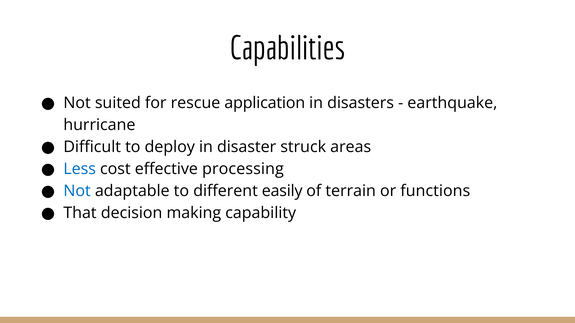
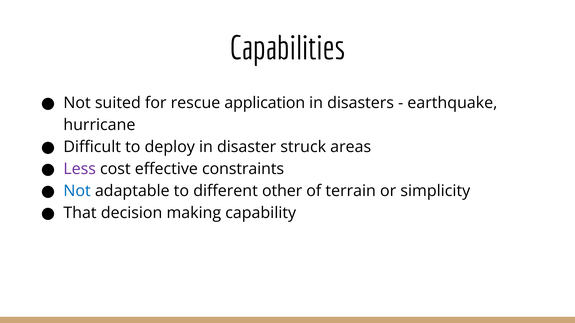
Less colour: blue -> purple (80, 169)
processing: processing -> constraints (243, 169)
easily: easily -> other (282, 191)
functions: functions -> simplicity (435, 191)
